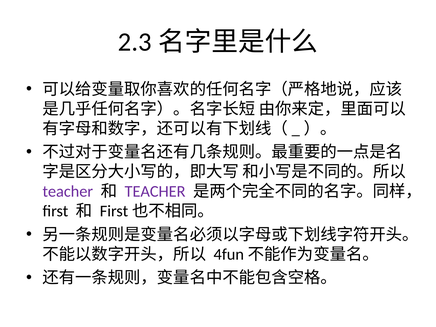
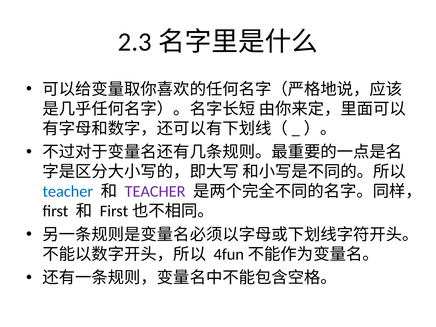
teacher colour: purple -> blue (68, 192)
